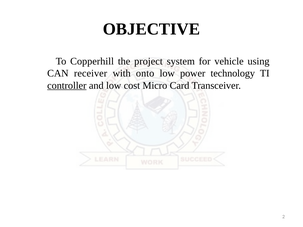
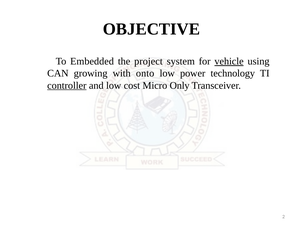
Copperhill: Copperhill -> Embedded (92, 61)
vehicle underline: none -> present (229, 61)
receiver: receiver -> growing (91, 73)
Card: Card -> Only (180, 86)
